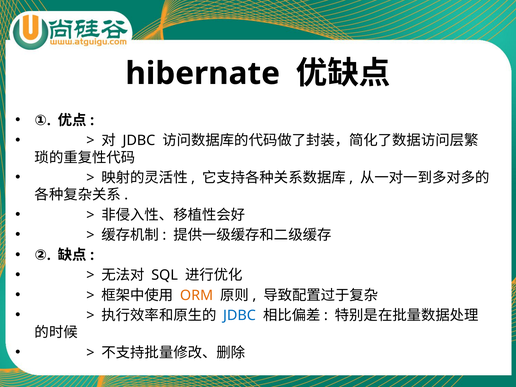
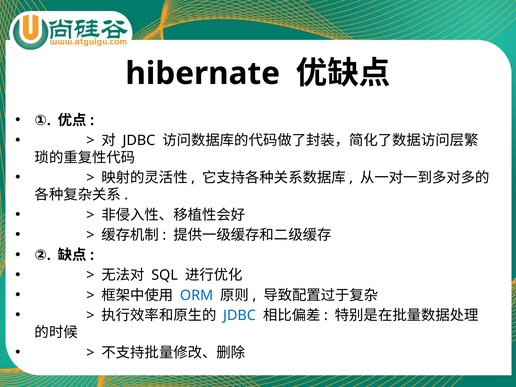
ORM colour: orange -> blue (197, 295)
